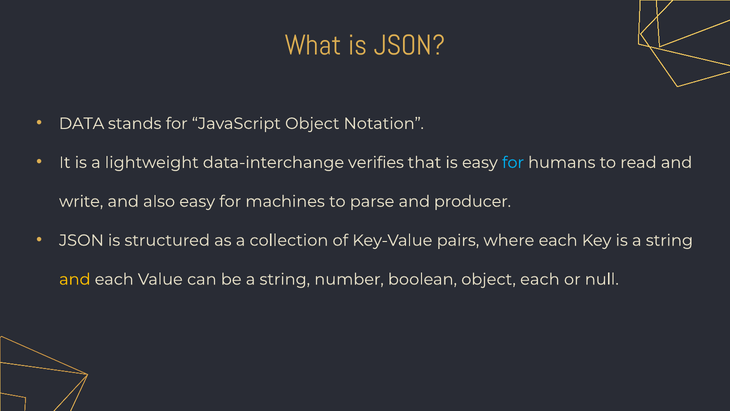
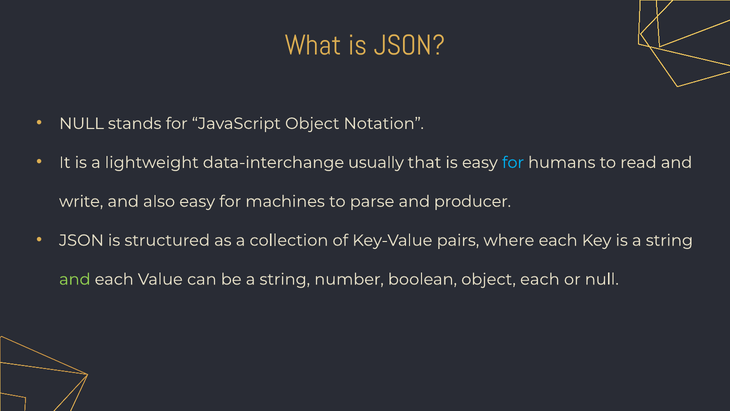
DATA: DATA -> NULL (82, 123)
verifies: verifies -> usually (376, 162)
and colour: yellow -> light green (75, 279)
